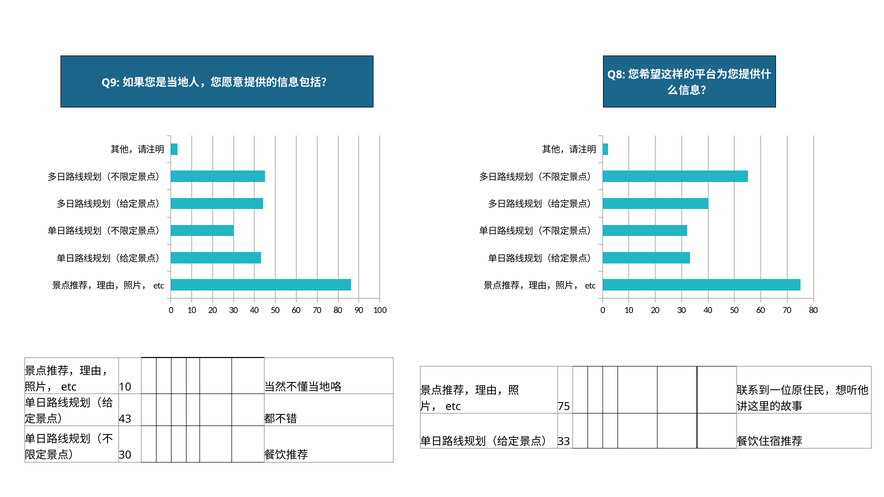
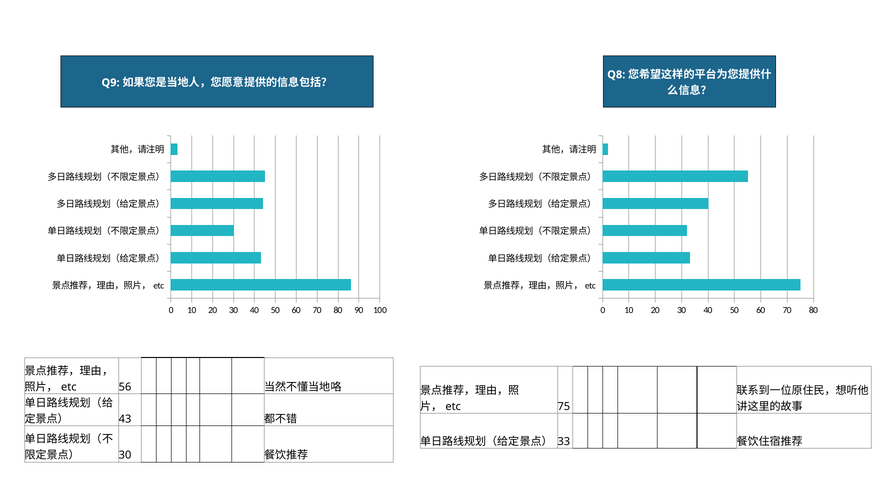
10: 10 -> 56 (125, 387)
